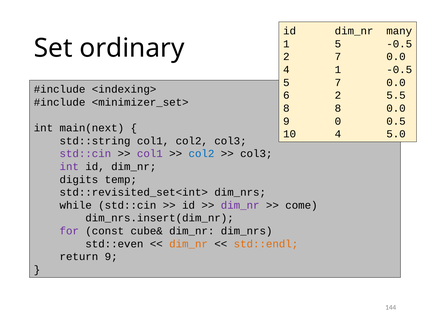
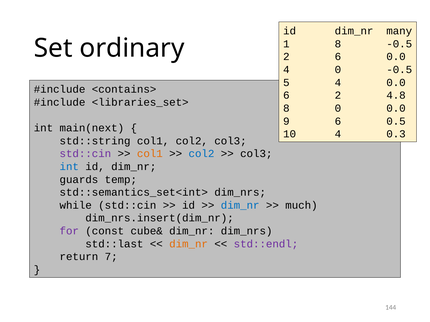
1 5: 5 -> 8 (338, 44)
2 7: 7 -> 6 (338, 57)
4 1: 1 -> 0 (338, 70)
5 7: 7 -> 4 (338, 83)
<indexing>: <indexing> -> <contains> (124, 89)
5.5: 5.5 -> 4.8 (396, 96)
<minimizer_set>: <minimizer_set> -> <libraries_set> (140, 102)
8 8: 8 -> 0 (338, 108)
9 0: 0 -> 6 (338, 121)
5.0: 5.0 -> 0.3 (396, 134)
col1 colour: purple -> orange (150, 154)
int colour: purple -> blue (69, 167)
digits: digits -> guards (79, 180)
std::revisited_set<int>: std::revisited_set<int> -> std::semantics_set<int> (134, 193)
dim_nr colour: purple -> blue (240, 206)
come: come -> much (301, 206)
std::even: std::even -> std::last (114, 244)
std::endl colour: orange -> purple (266, 244)
return 9: 9 -> 7 (111, 257)
